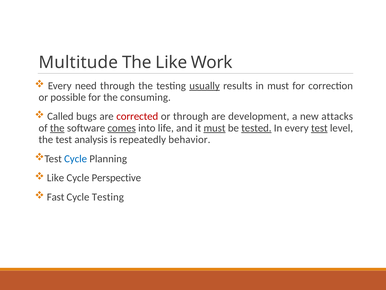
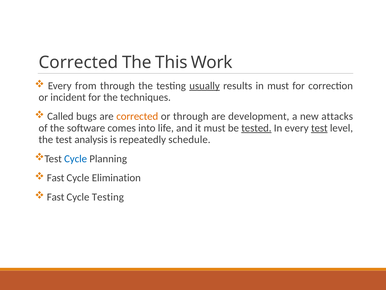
Multitude: Multitude -> Corrected (78, 62)
The Like: Like -> This (171, 62)
need: need -> from (86, 86)
possible: possible -> incident (68, 97)
consuming: consuming -> techniques (146, 97)
corrected colour: red -> orange (137, 116)
the underline: present -> none (57, 128)
comes underline: present -> none (122, 128)
must underline: present -> none (215, 128)
behavior: behavior -> schedule (189, 139)
Like: Like -> Fast (56, 178)
Perspective: Perspective -> Elimination (116, 178)
